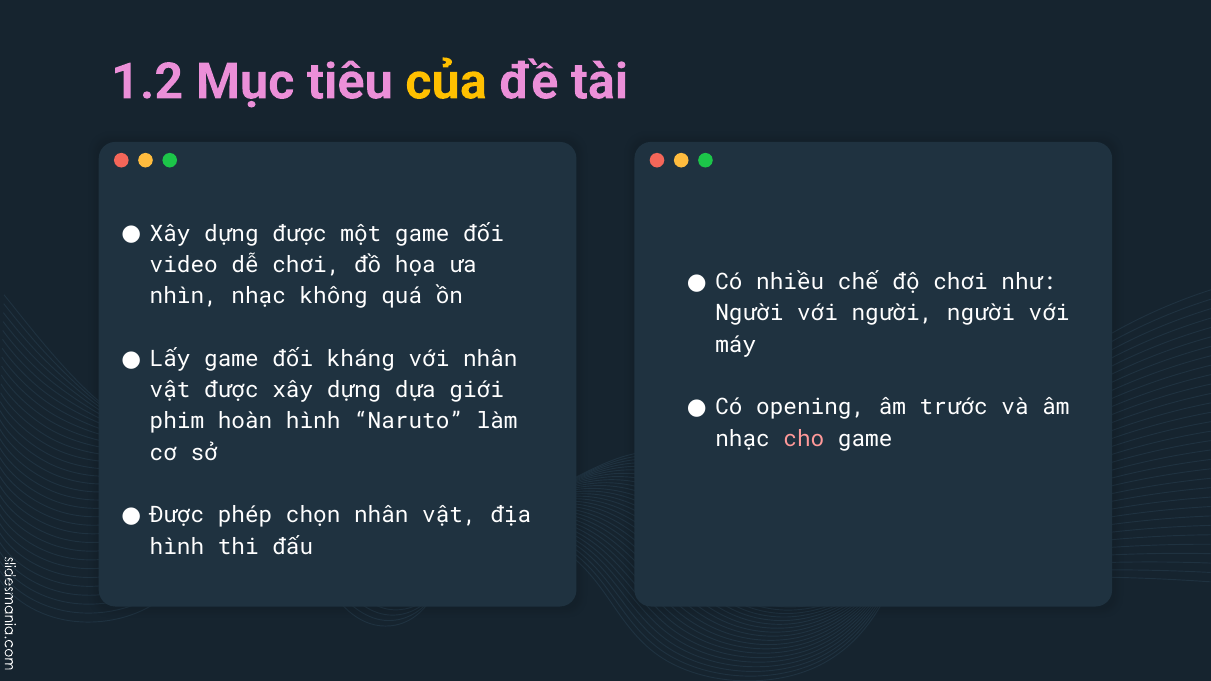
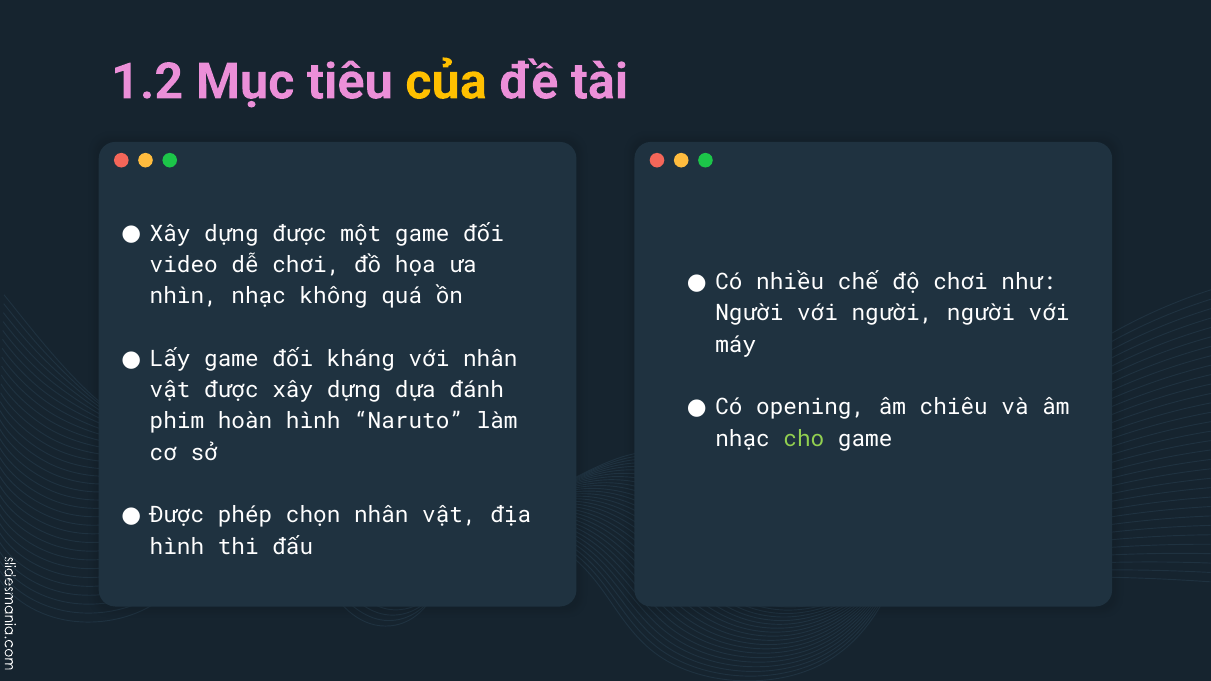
giới: giới -> đánh (477, 390)
trước: trước -> chiêu (954, 408)
cho colour: pink -> light green (804, 439)
